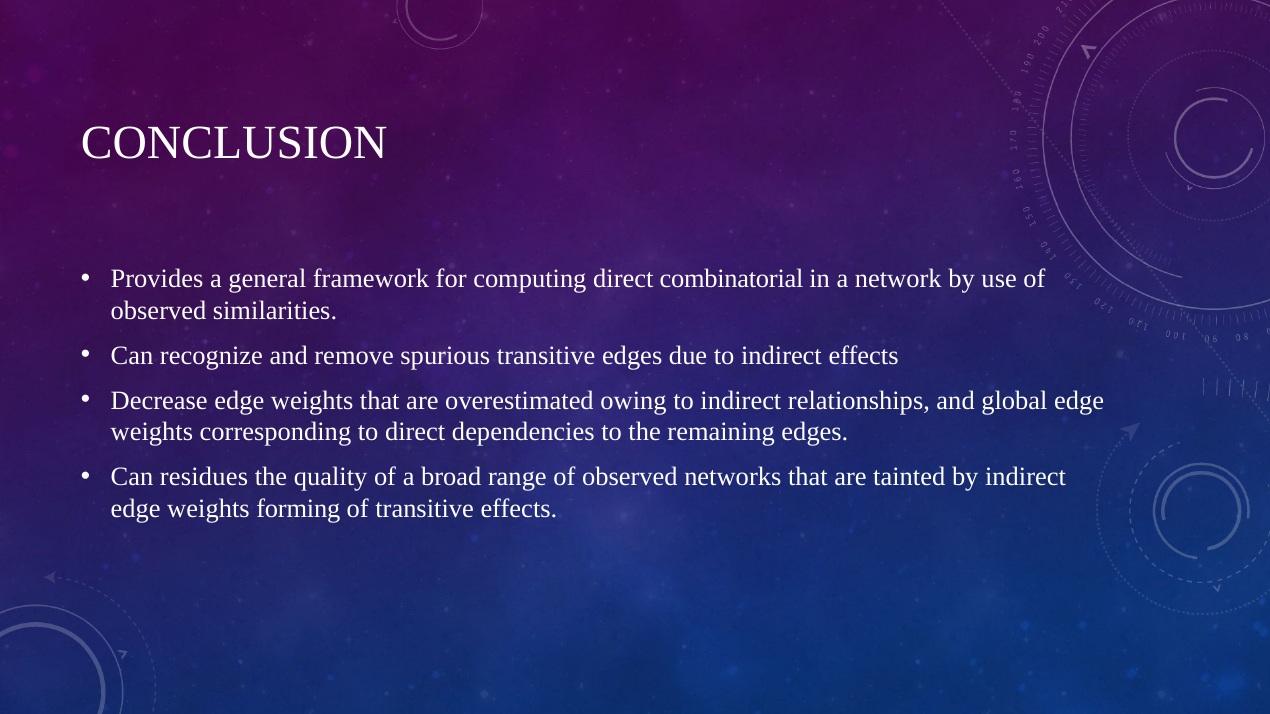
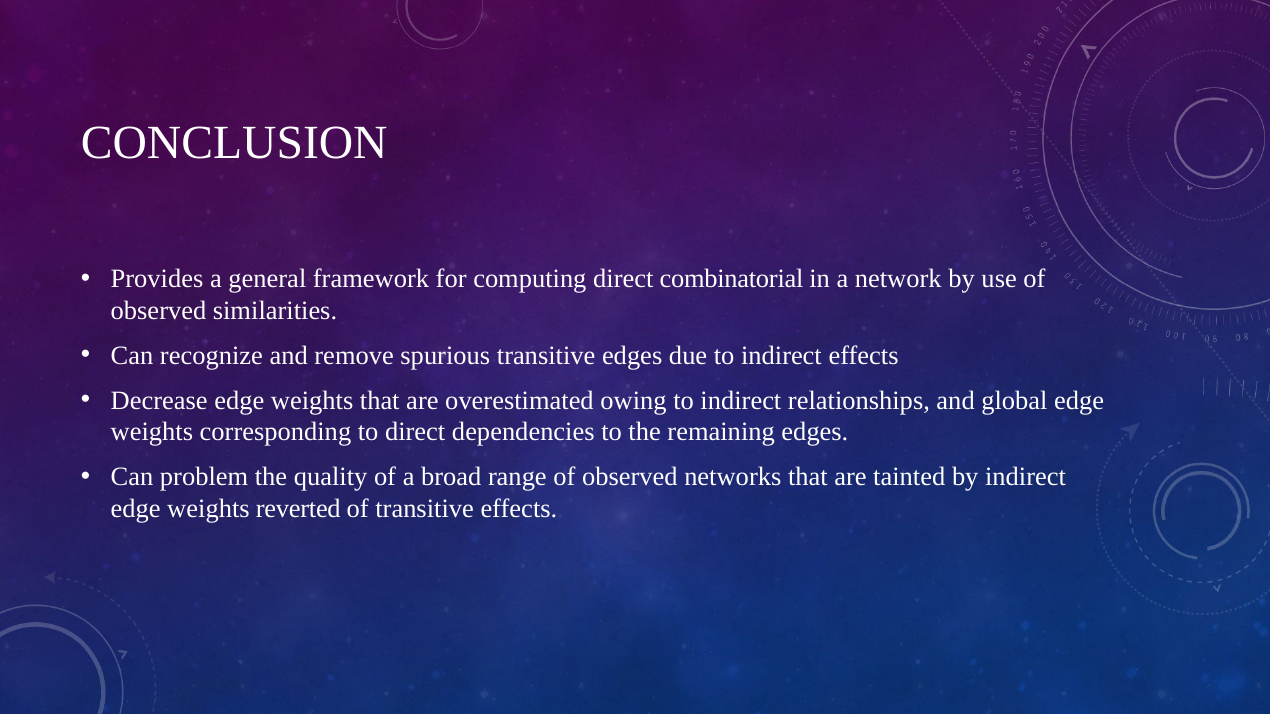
residues: residues -> problem (204, 477)
forming: forming -> reverted (298, 509)
